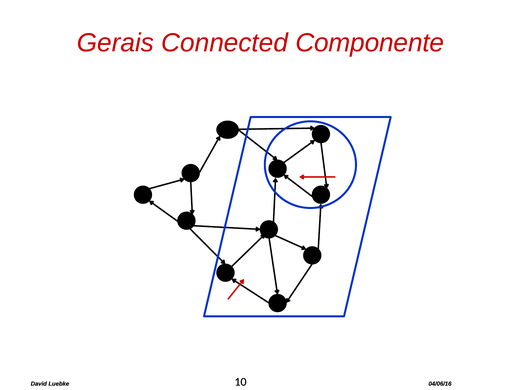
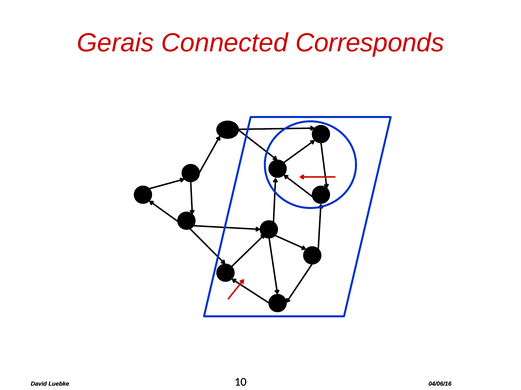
Componente: Componente -> Corresponds (370, 43)
